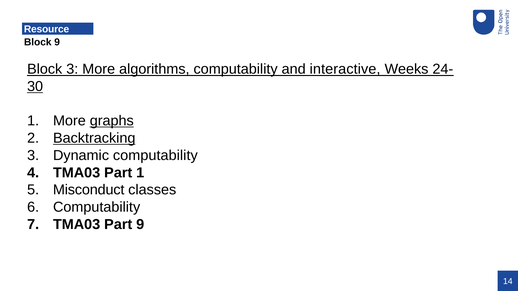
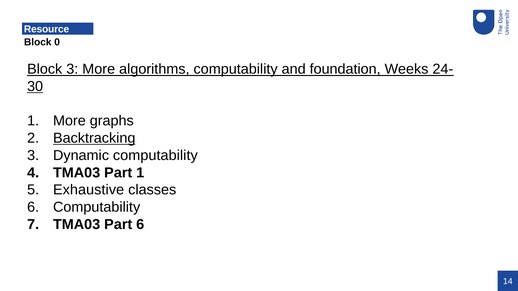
Block 9: 9 -> 0 (57, 42)
interactive: interactive -> foundation (345, 69)
graphs underline: present -> none (112, 121)
Misconduct: Misconduct -> Exhaustive (89, 190)
Part 9: 9 -> 6 (140, 225)
